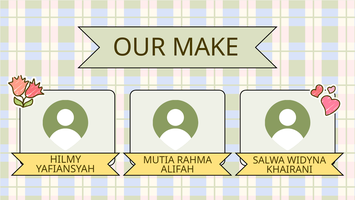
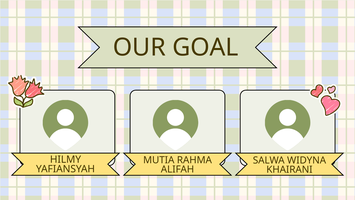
MAKE: MAKE -> GOAL (205, 47)
